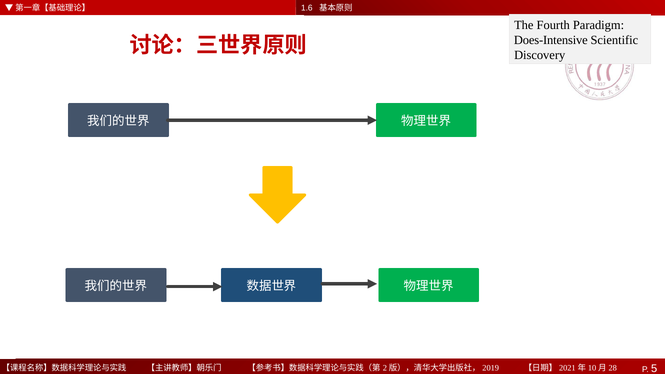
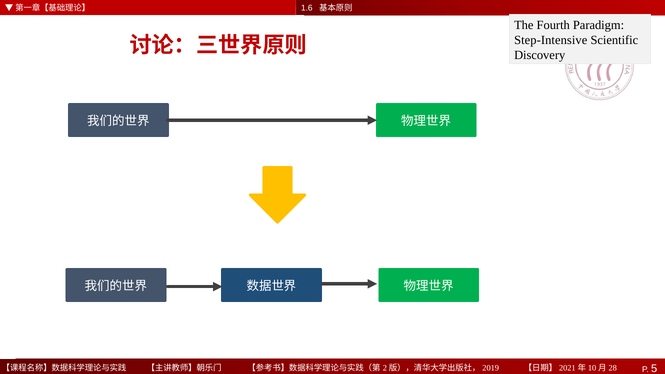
Does-Intensive: Does-Intensive -> Step-Intensive (551, 40)
